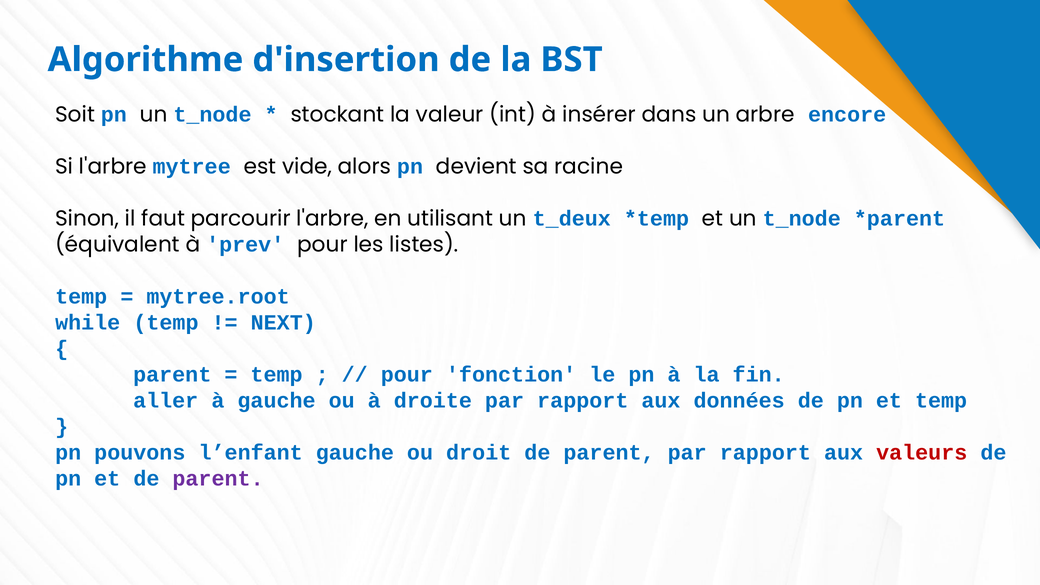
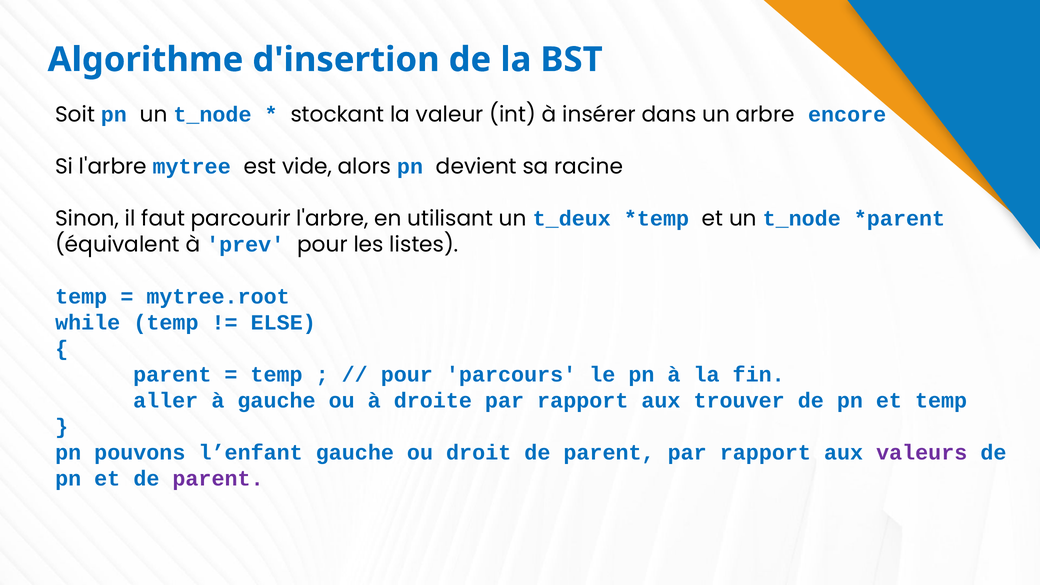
NEXT: NEXT -> ELSE (283, 323)
fonction: fonction -> parcours (511, 375)
données: données -> trouver (739, 401)
valeurs colour: red -> purple (922, 453)
